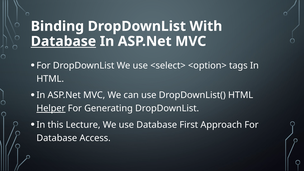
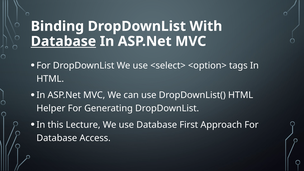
Helper underline: present -> none (51, 108)
